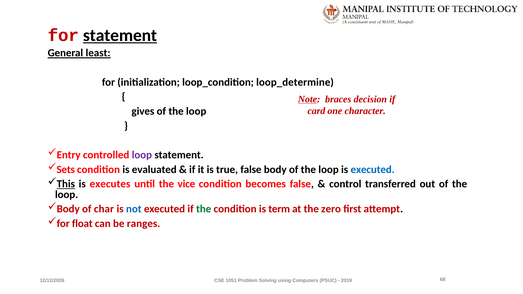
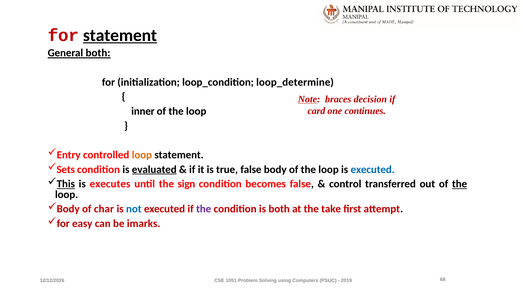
General least: least -> both (98, 53)
character: character -> continues (365, 111)
gives: gives -> inner (143, 111)
loop colour: purple -> orange (142, 155)
evaluated underline: none -> present (154, 170)
vice: vice -> sign (186, 184)
the underline: none -> present (460, 184)
the colour: green -> purple (204, 209)
is term: term -> both (279, 209)
zero: zero -> take (331, 209)
float: float -> easy (82, 224)
ranges: ranges -> imarks (144, 224)
